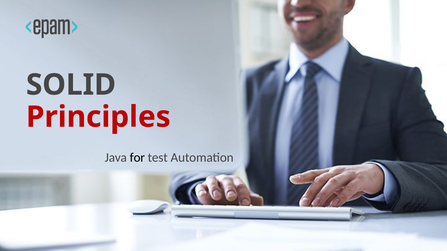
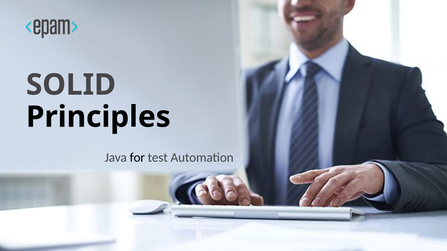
Principles colour: red -> black (98, 117)
